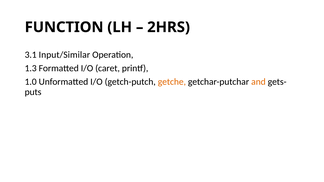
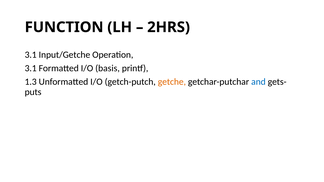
Input/Similar: Input/Similar -> Input/Getche (64, 55)
1.3: 1.3 -> 3.1 (31, 68)
caret: caret -> basis (108, 68)
1.0: 1.0 -> 1.3 (31, 82)
and colour: orange -> blue (258, 82)
